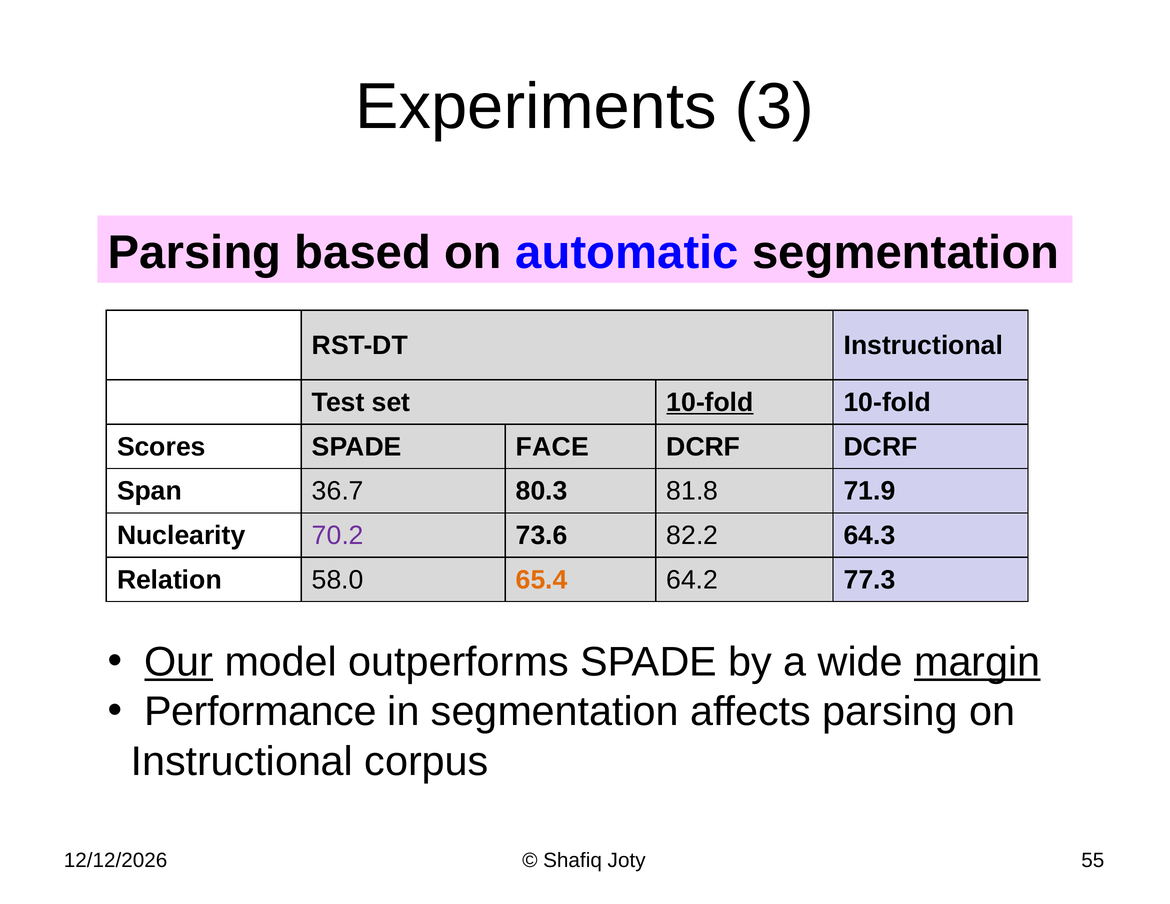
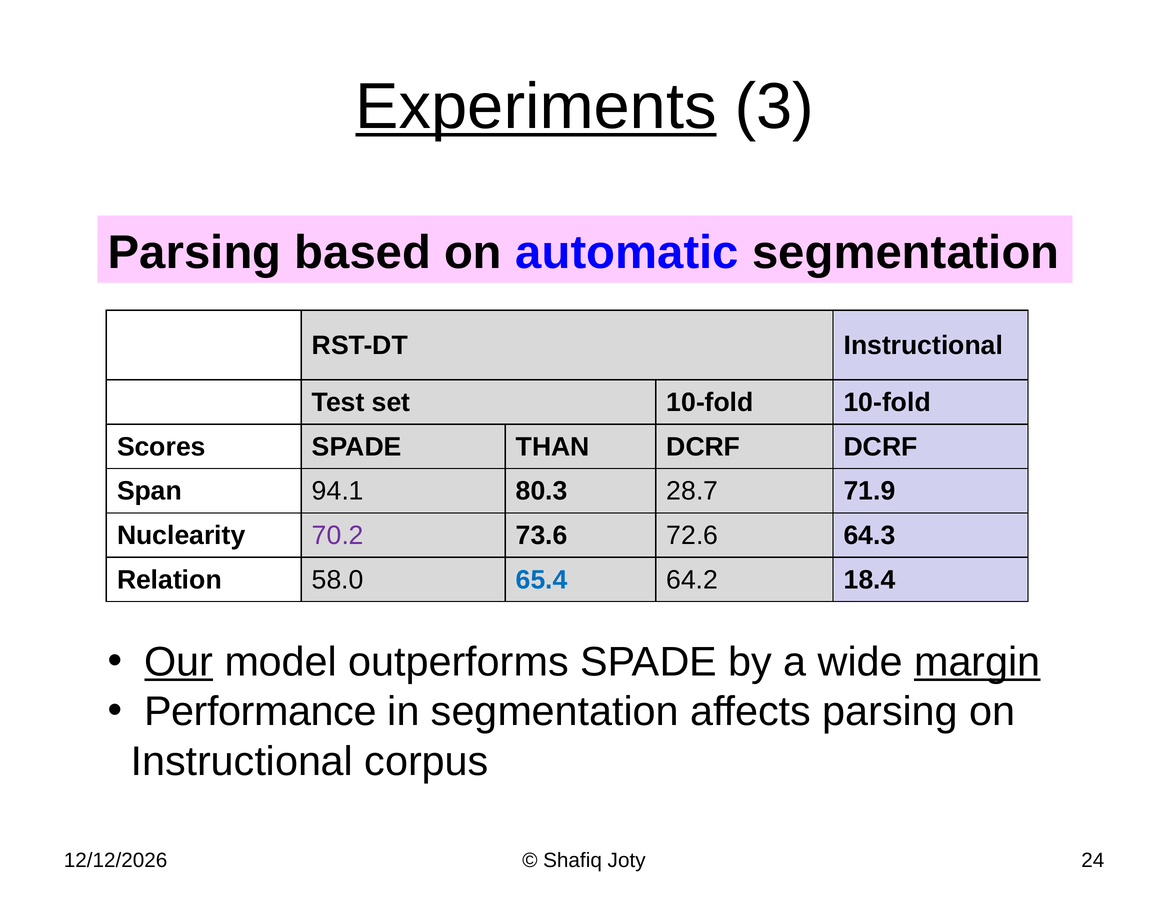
Experiments underline: none -> present (536, 107)
10-fold underline: present -> none (710, 403)
FACE: FACE -> THAN (553, 447)
36.7: 36.7 -> 94.1 (338, 491)
81.8: 81.8 -> 28.7 (692, 491)
82.2: 82.2 -> 72.6 (692, 536)
65.4 colour: orange -> blue (542, 580)
77.3: 77.3 -> 18.4 (870, 580)
55: 55 -> 24 (1093, 860)
